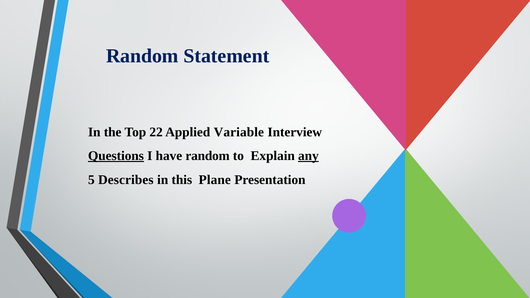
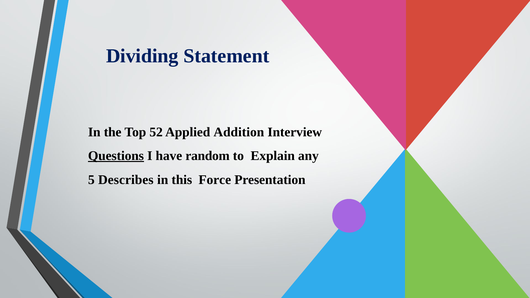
Random: Random -> Dividing (142, 56)
22: 22 -> 52 (156, 132)
Variable: Variable -> Addition (239, 132)
any underline: present -> none (308, 156)
Plane: Plane -> Force (215, 180)
